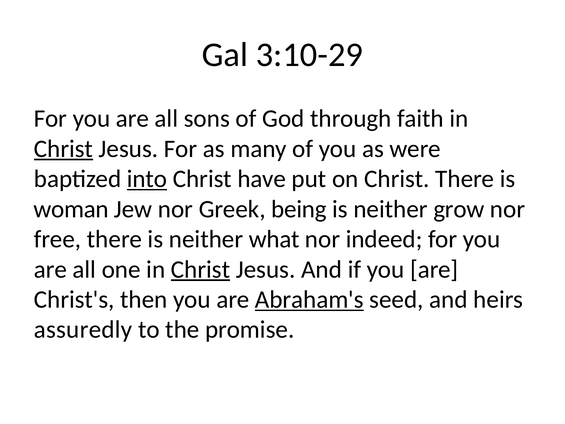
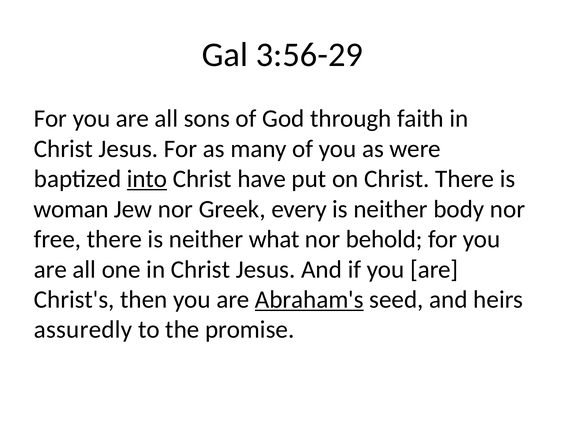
3:10-29: 3:10-29 -> 3:56-29 (309, 55)
Christ underline: present -> none (63, 149)
being: being -> every (299, 209)
grow: grow -> body (459, 209)
indeed: indeed -> behold (384, 239)
Christ underline: present -> none (201, 269)
